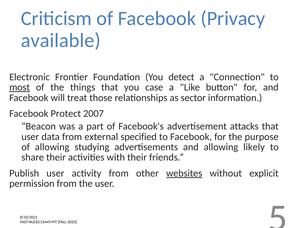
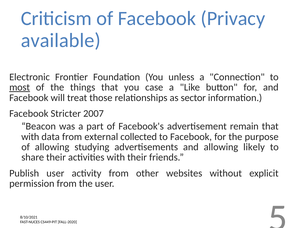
detect: detect -> unless (181, 77)
Protect: Protect -> Stricter (66, 113)
attacks: attacks -> remain (244, 126)
user: user -> with (30, 137)
specified: specified -> collected (139, 137)
websites underline: present -> none (184, 173)
